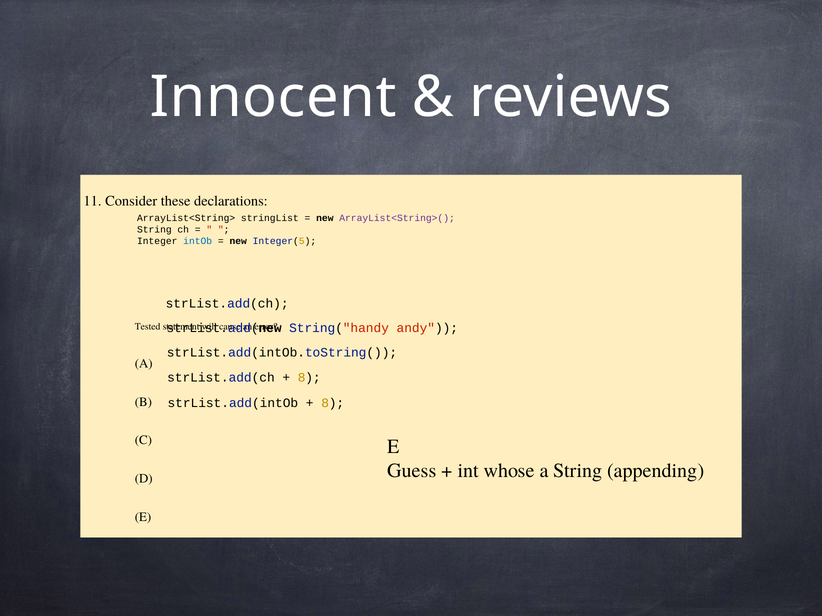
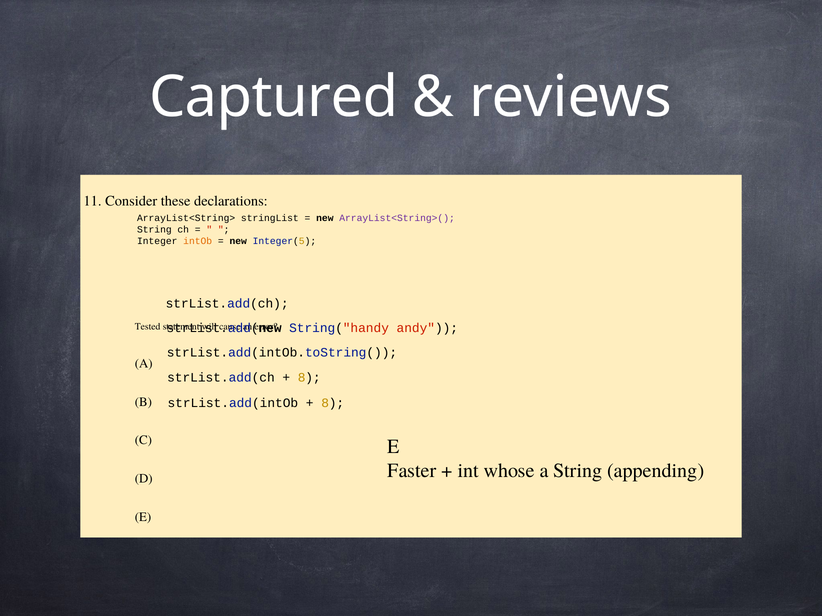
Innocent: Innocent -> Captured (274, 97)
intOb colour: blue -> orange (198, 241)
Guess: Guess -> Faster (412, 471)
